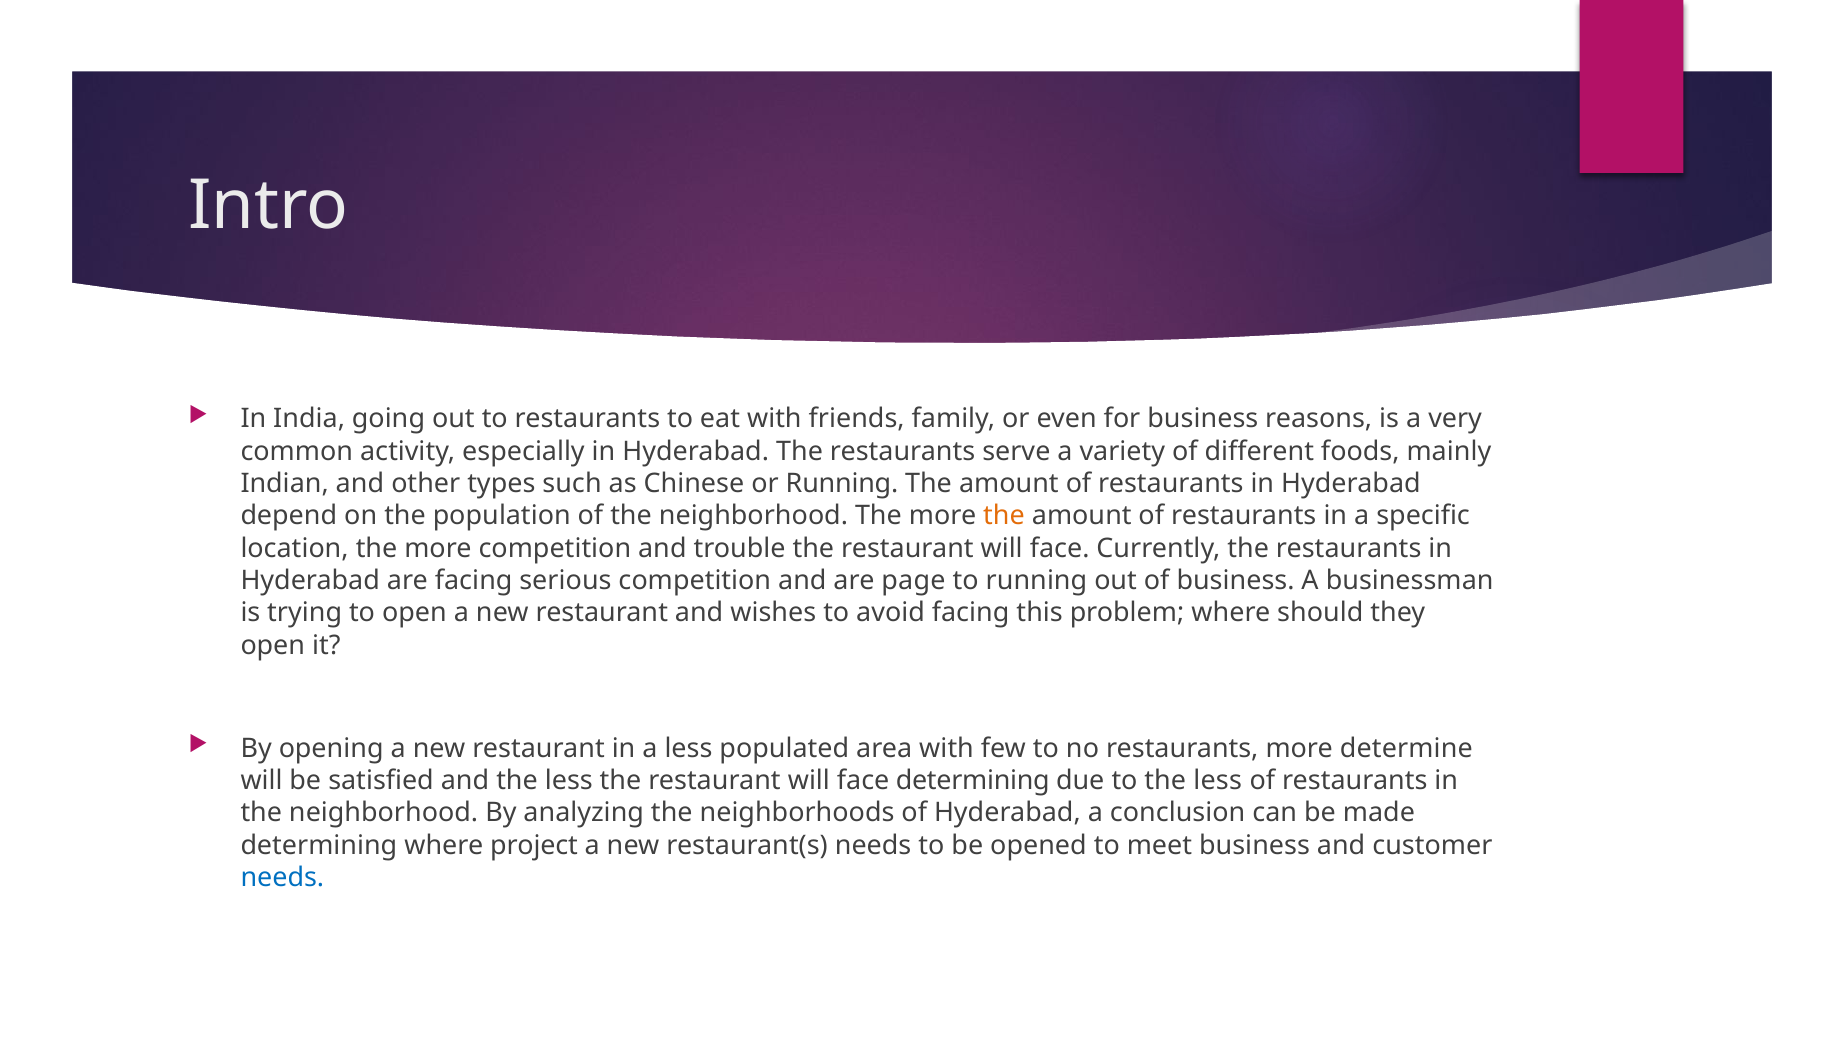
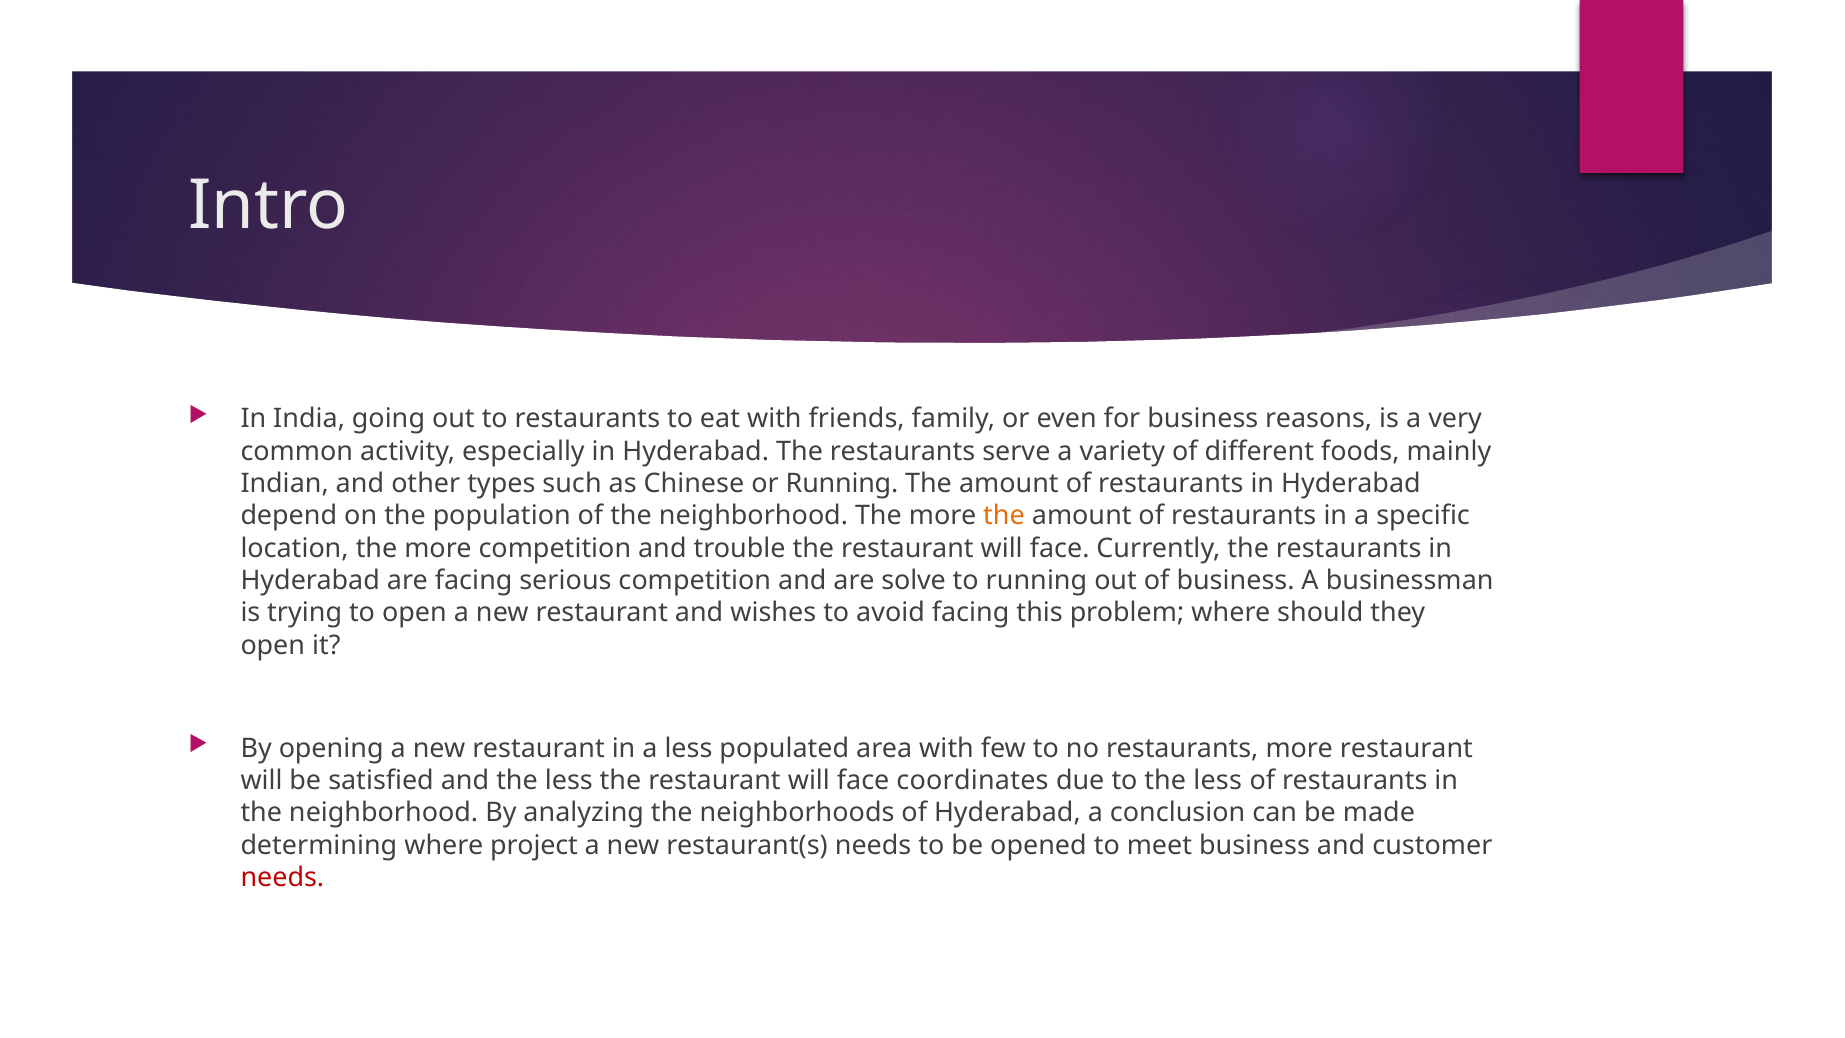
page: page -> solve (914, 580)
more determine: determine -> restaurant (1406, 748)
face determining: determining -> coordinates (972, 780)
needs colour: blue -> red (282, 877)
